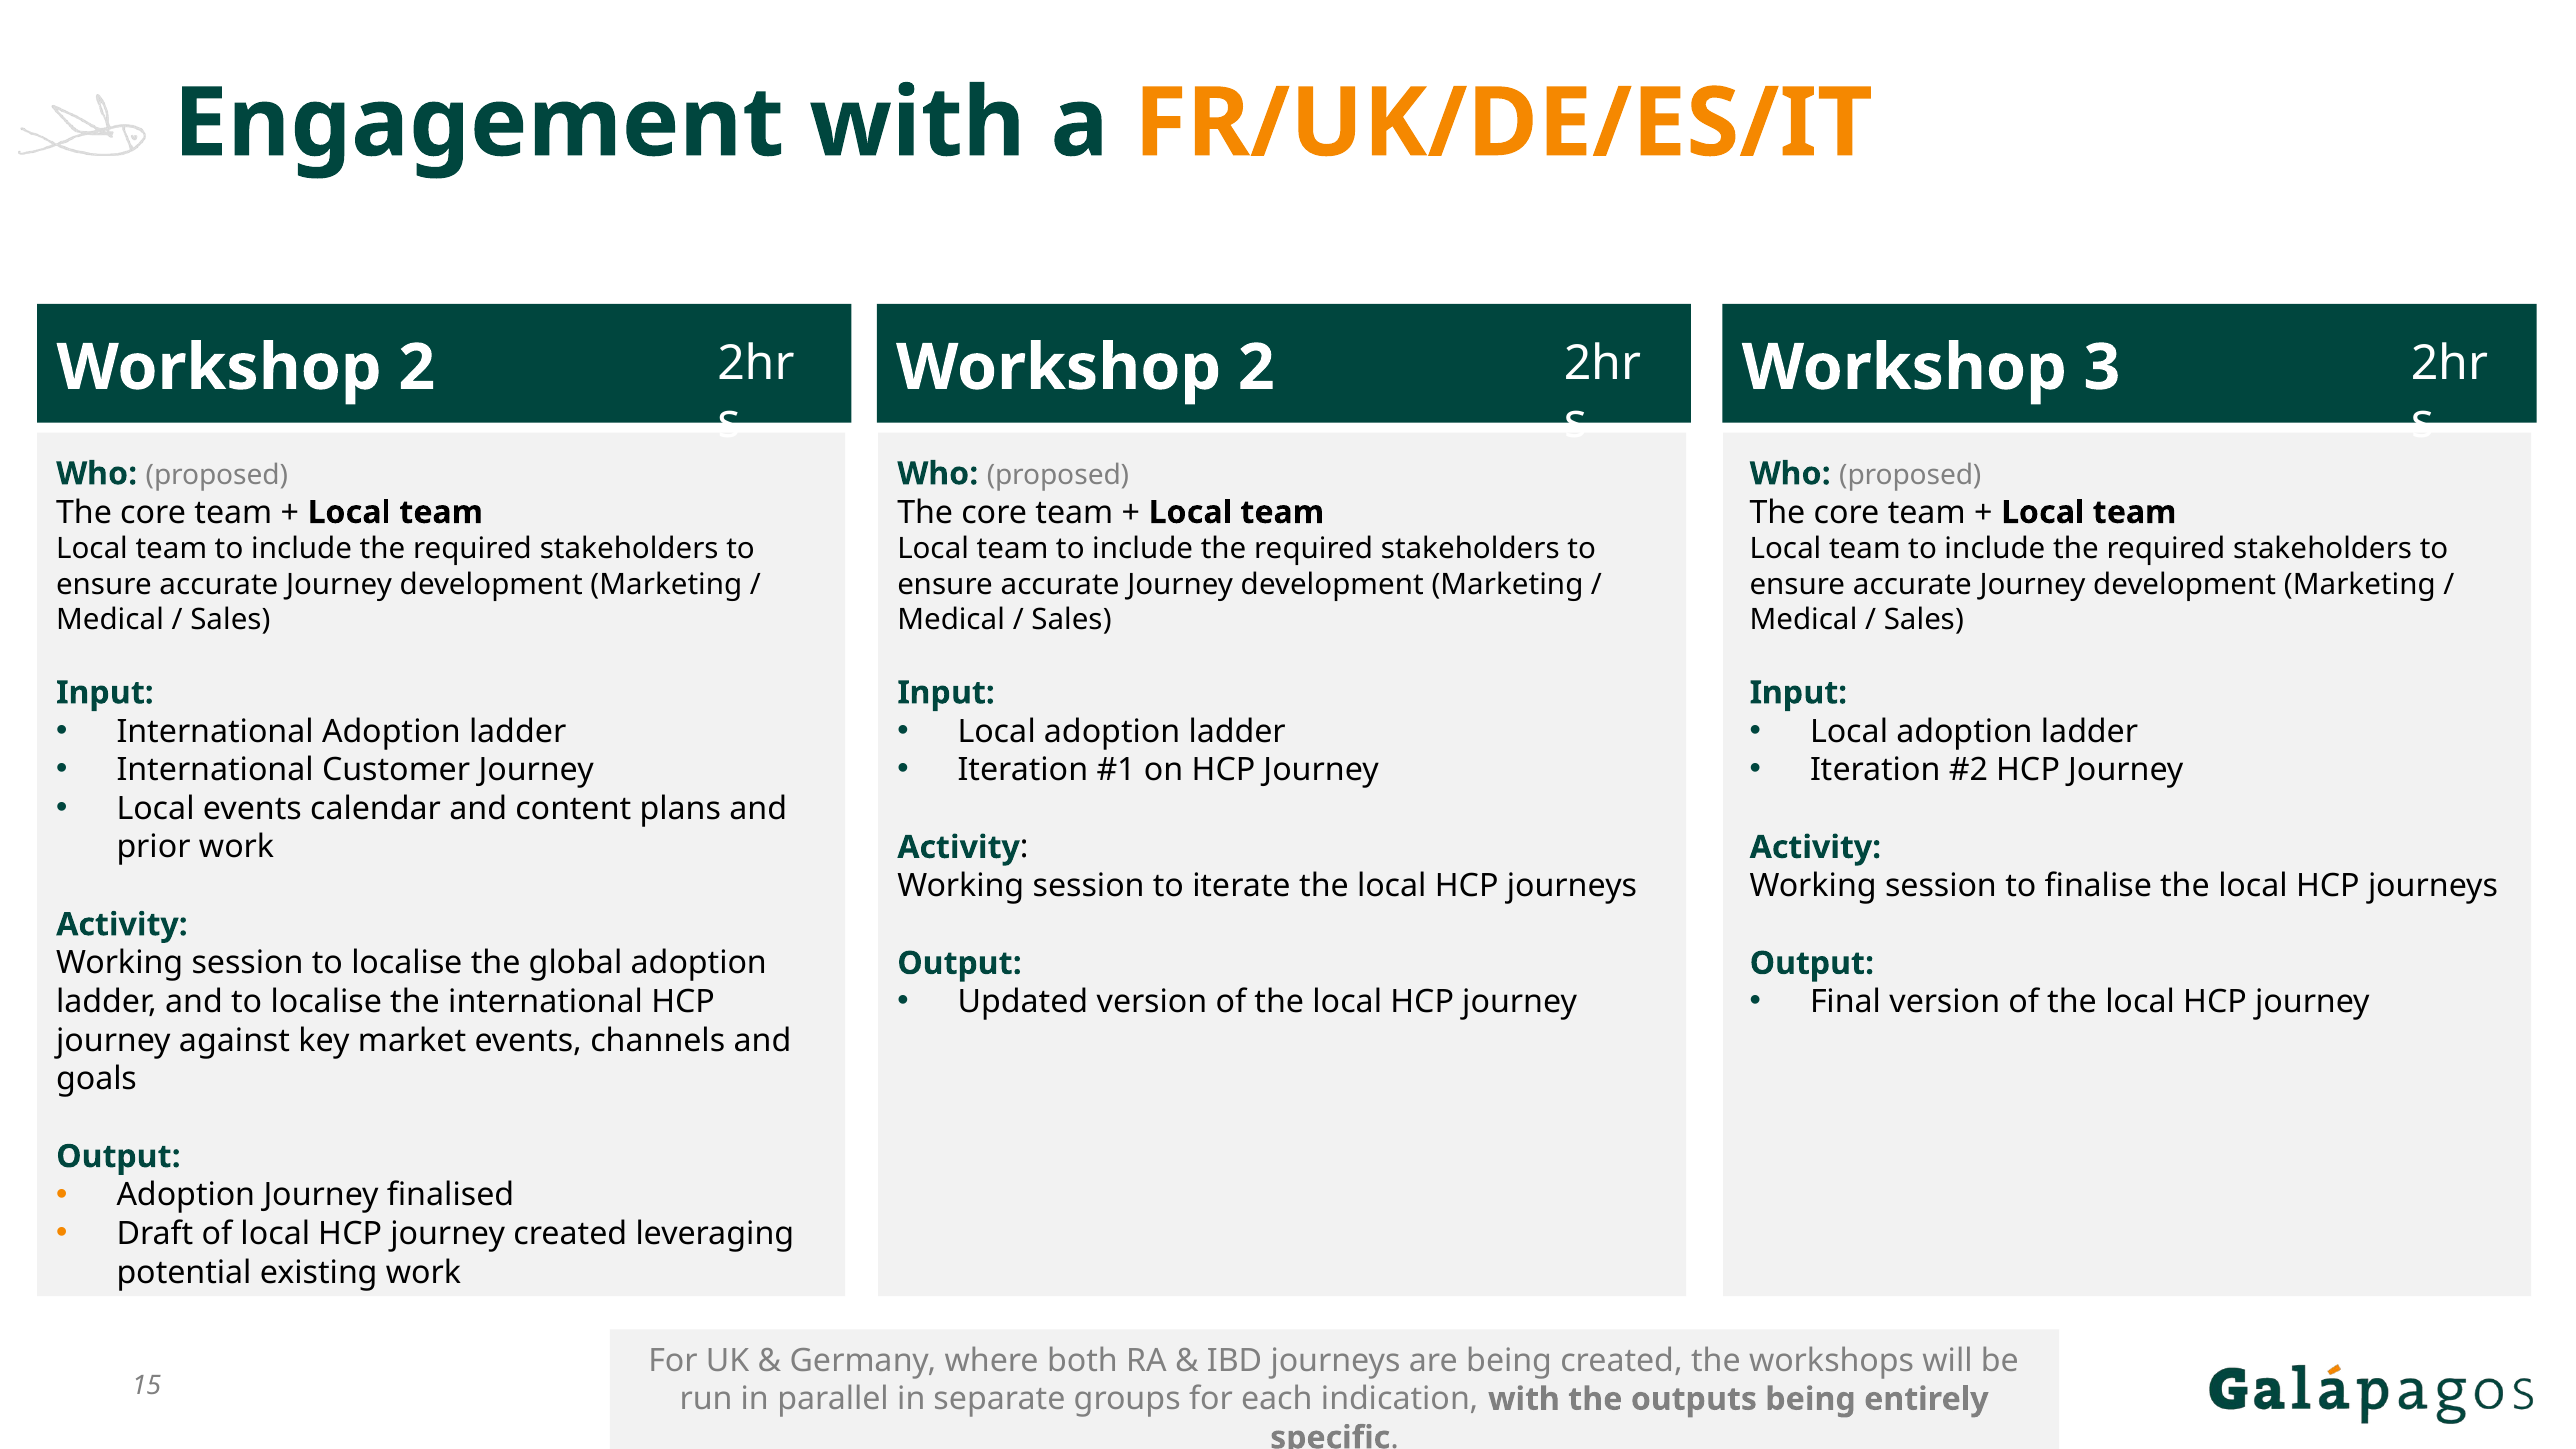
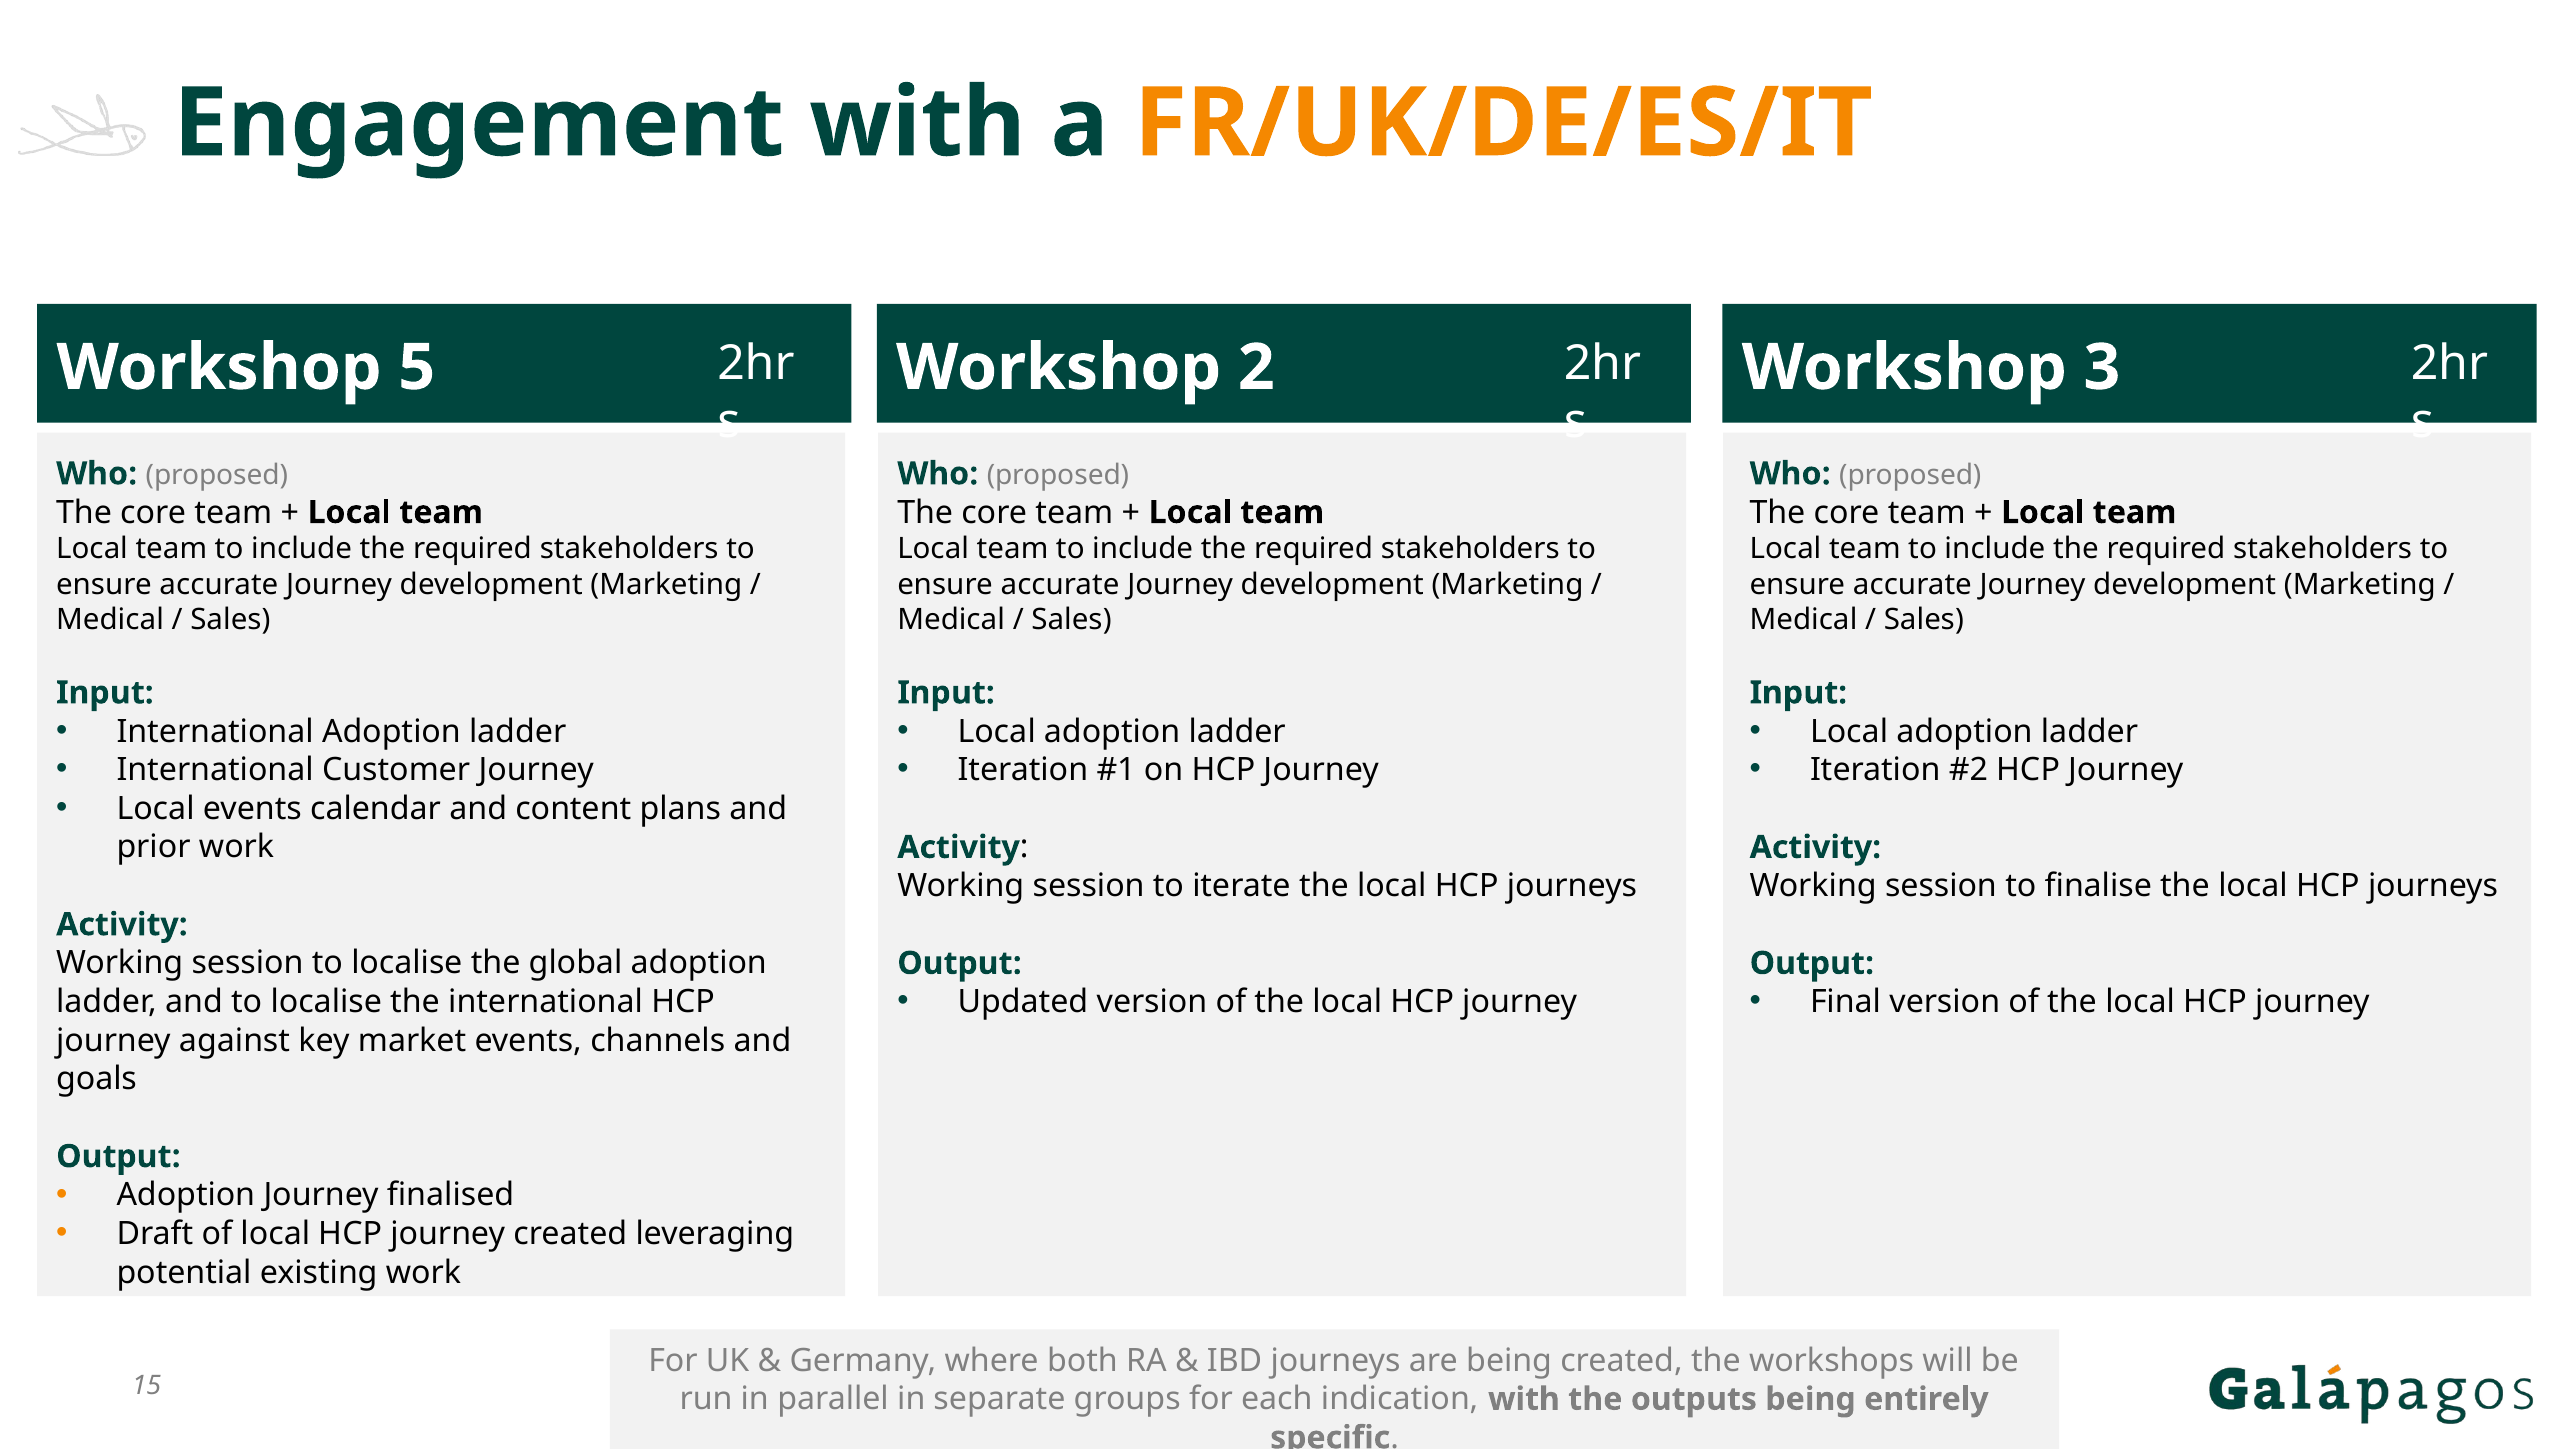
2: 2 -> 5 (417, 368)
